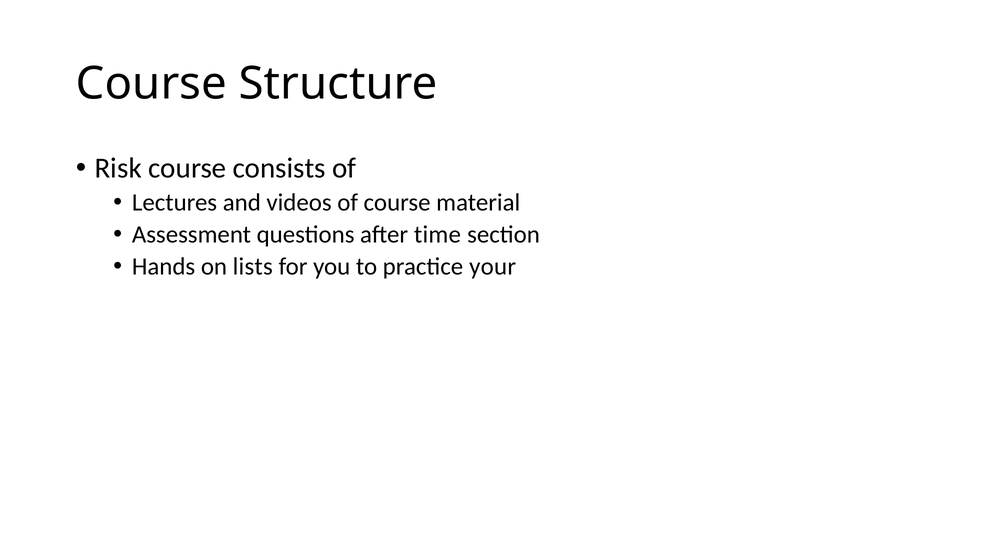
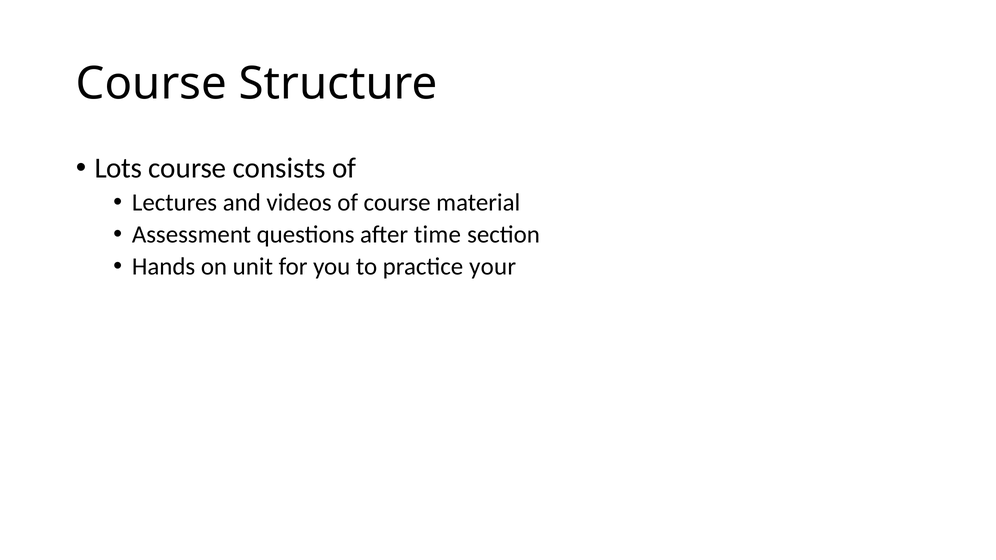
Risk: Risk -> Lots (118, 168)
lists: lists -> unit (253, 267)
